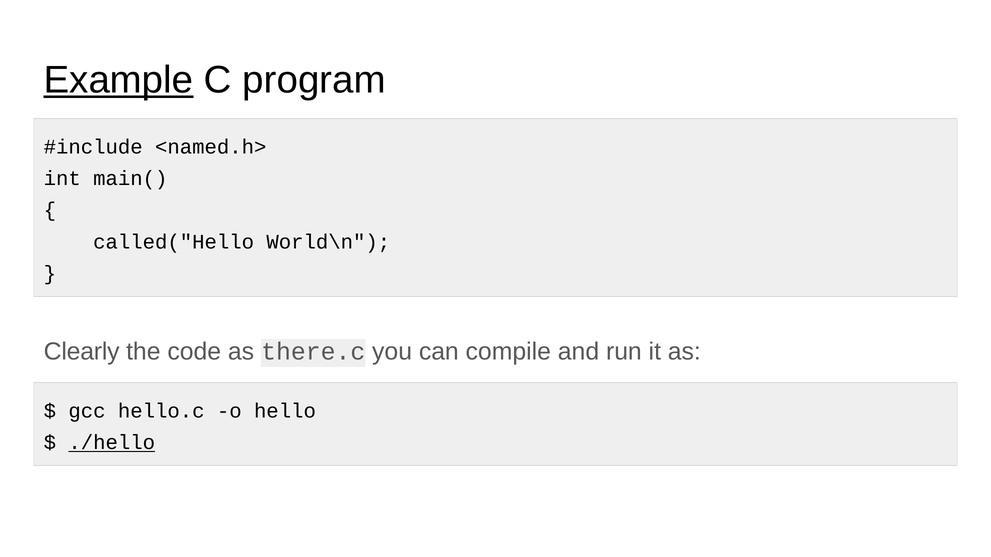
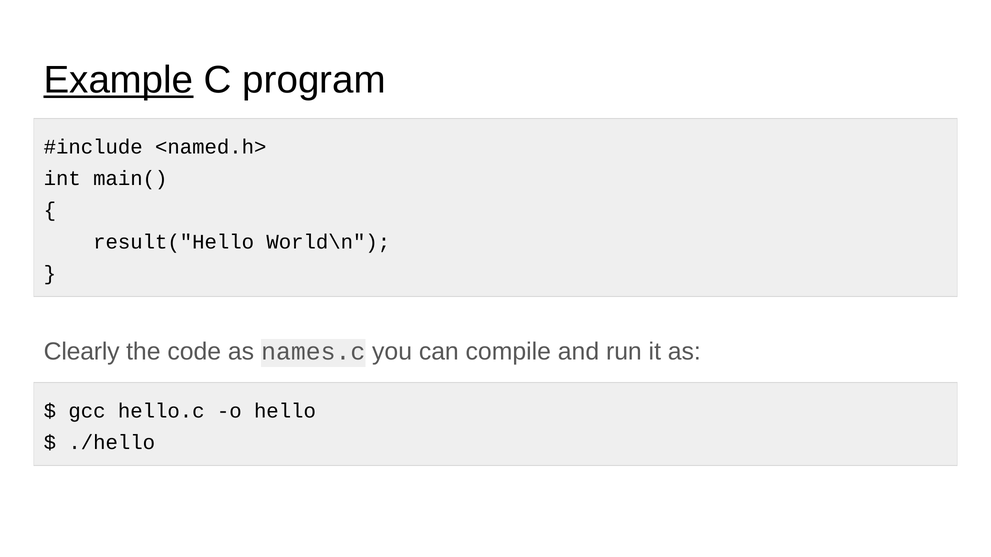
called("Hello: called("Hello -> result("Hello (174, 242)
there.c: there.c -> names.c (313, 352)
./hello underline: present -> none (112, 443)
